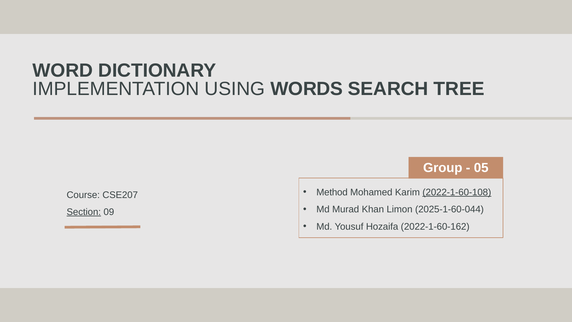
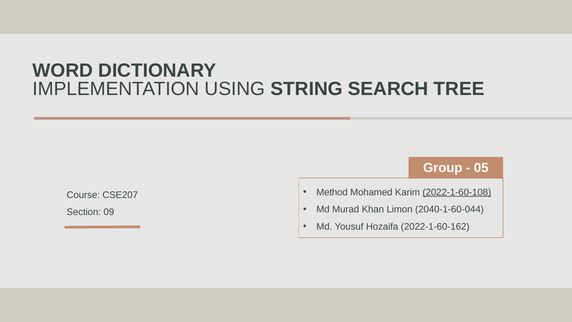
WORDS: WORDS -> STRING (307, 89)
2025-1-60-044: 2025-1-60-044 -> 2040-1-60-044 (449, 209)
Section underline: present -> none (84, 212)
